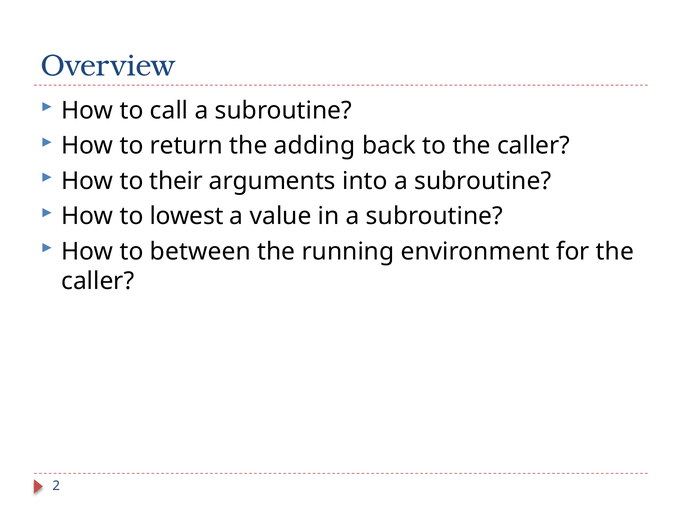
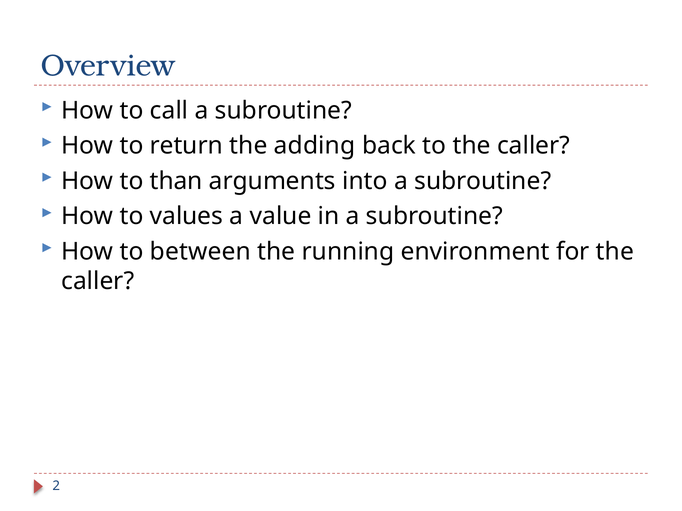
their: their -> than (176, 181)
lowest: lowest -> values (186, 216)
